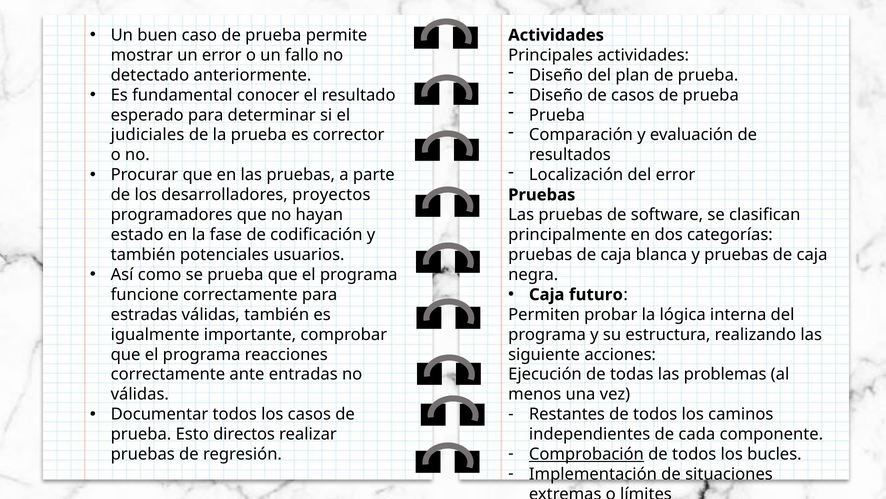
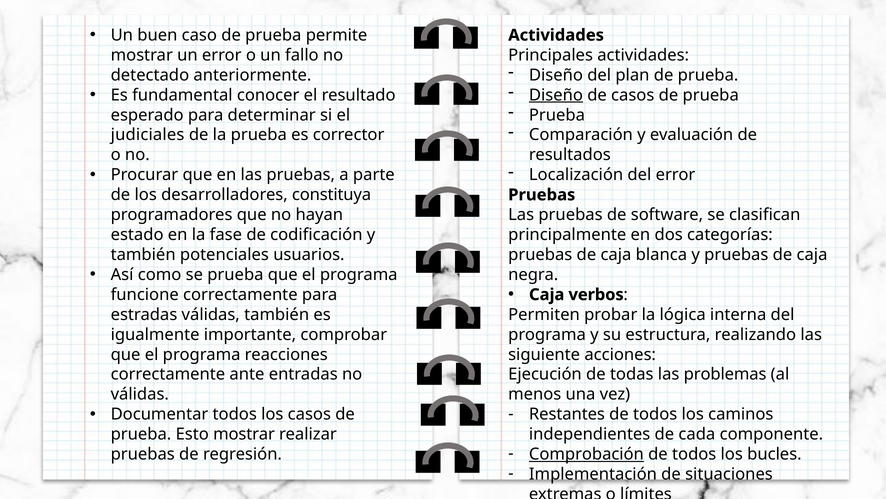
Diseño underline: none -> present (556, 95)
proyectos: proyectos -> constituya (332, 195)
futuro: futuro -> verbos (596, 294)
Esto directos: directos -> mostrar (244, 434)
